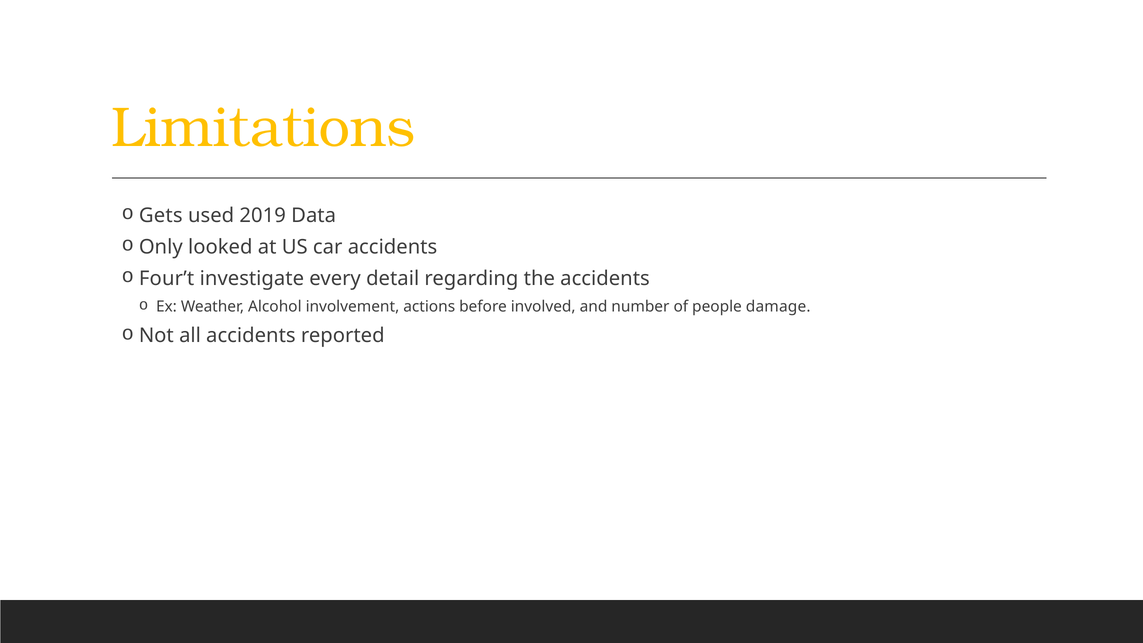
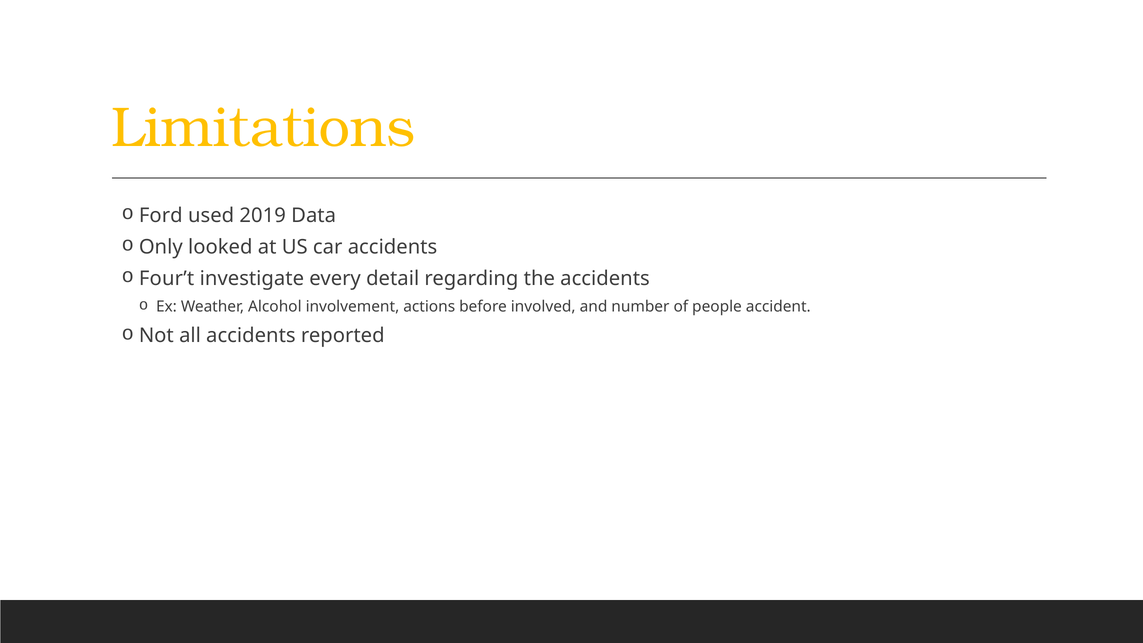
Gets: Gets -> Ford (161, 215)
damage: damage -> accident (778, 307)
